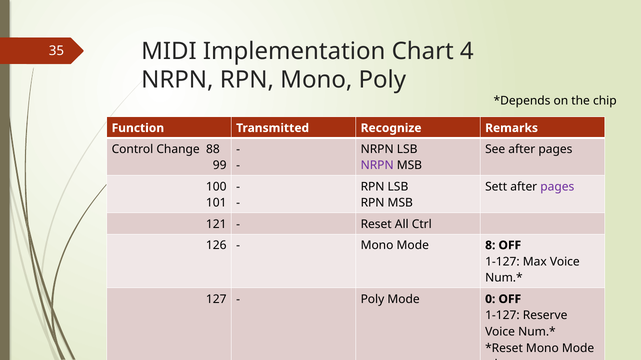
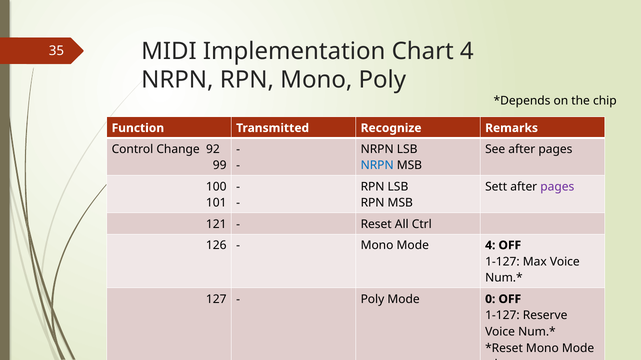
88: 88 -> 92 (213, 149)
NRPN colour: purple -> blue (377, 166)
Mode 8: 8 -> 4 (490, 246)
